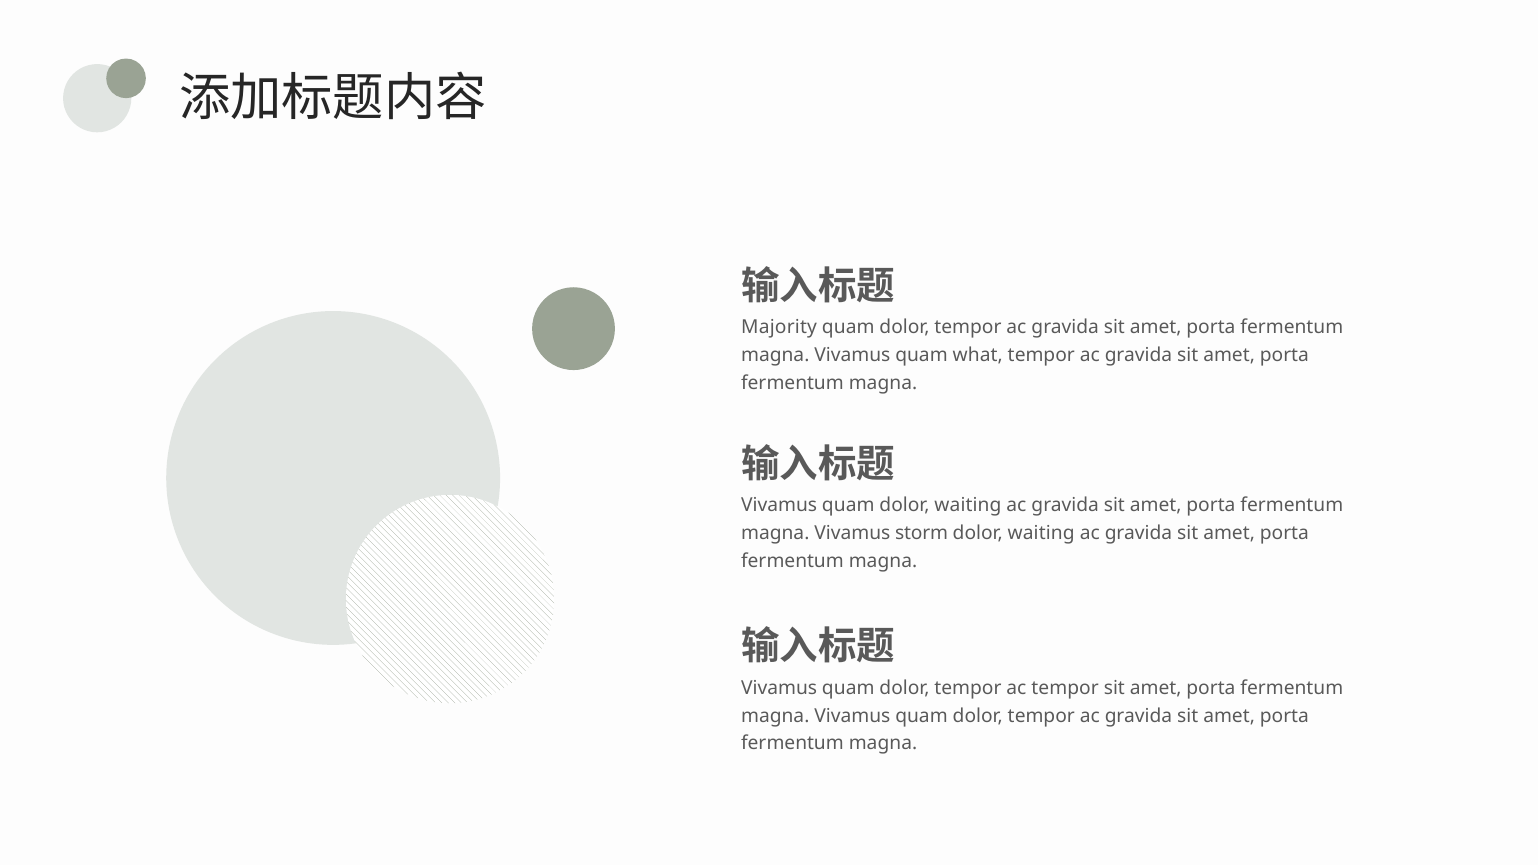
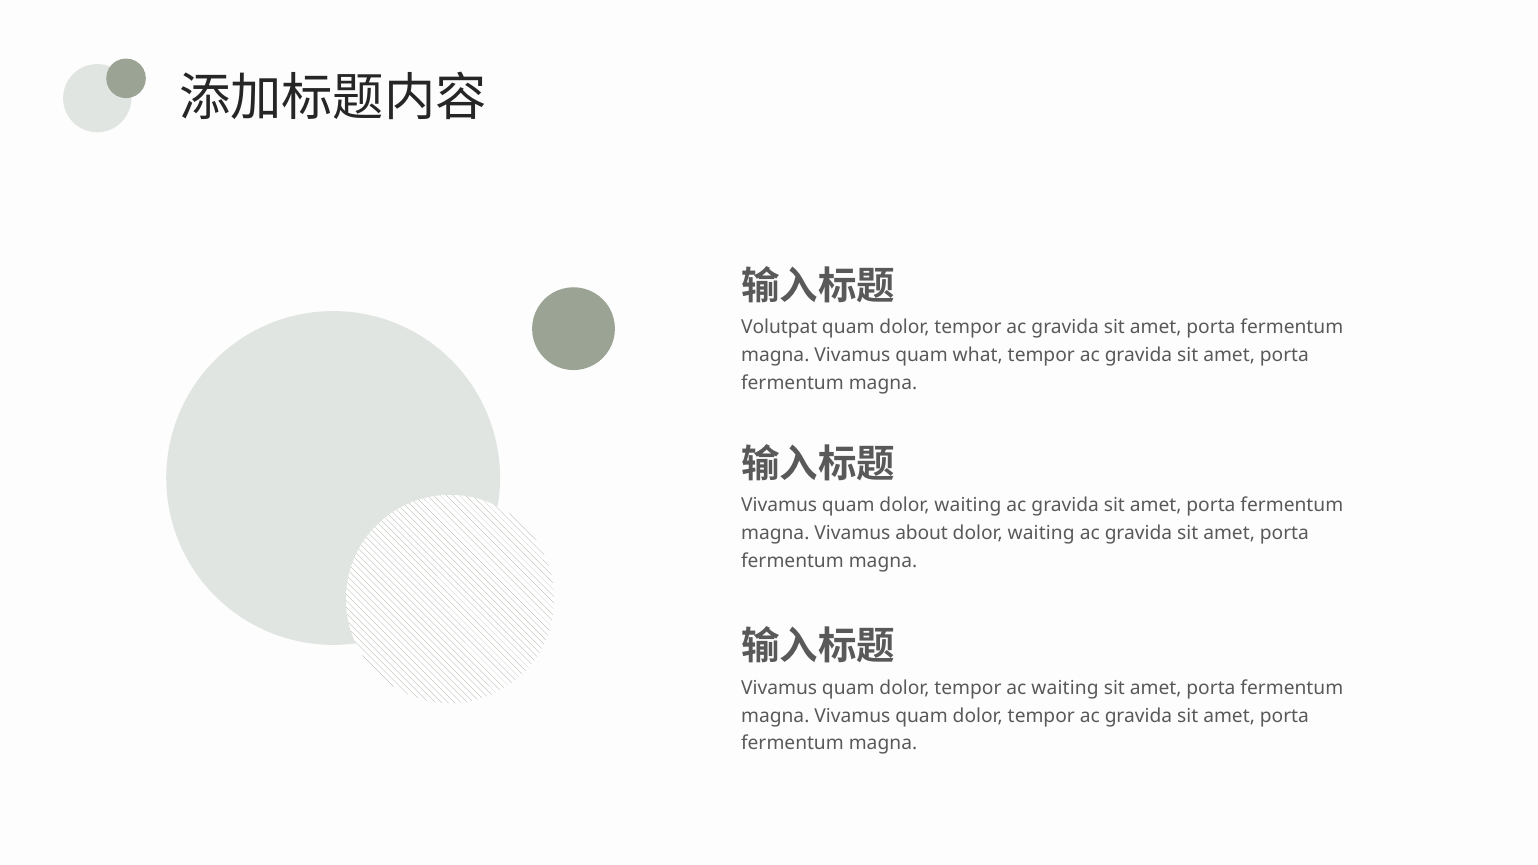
Majority: Majority -> Volutpat (779, 328)
storm: storm -> about (922, 533)
ac tempor: tempor -> waiting (1065, 688)
